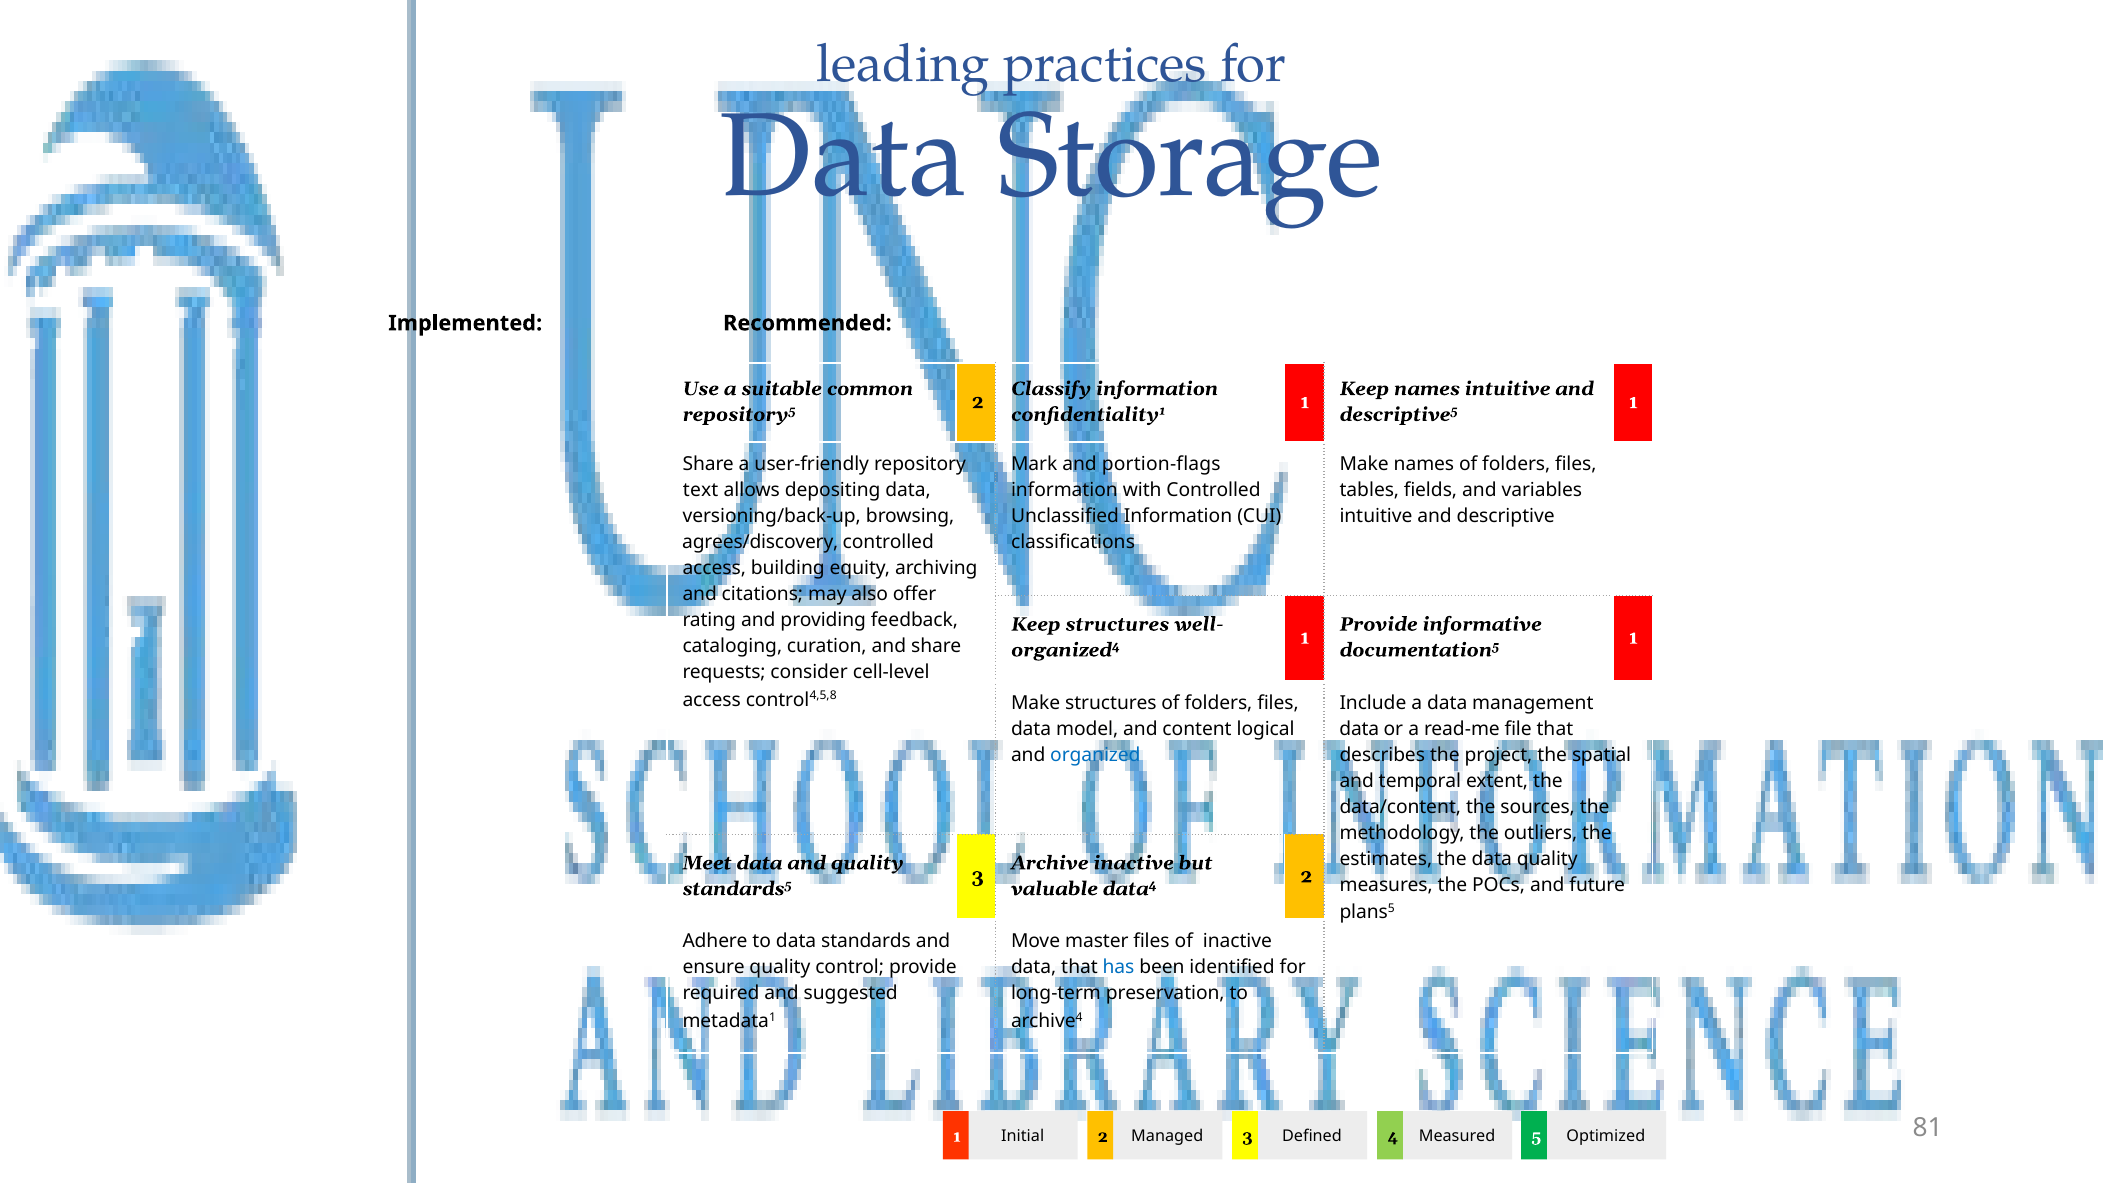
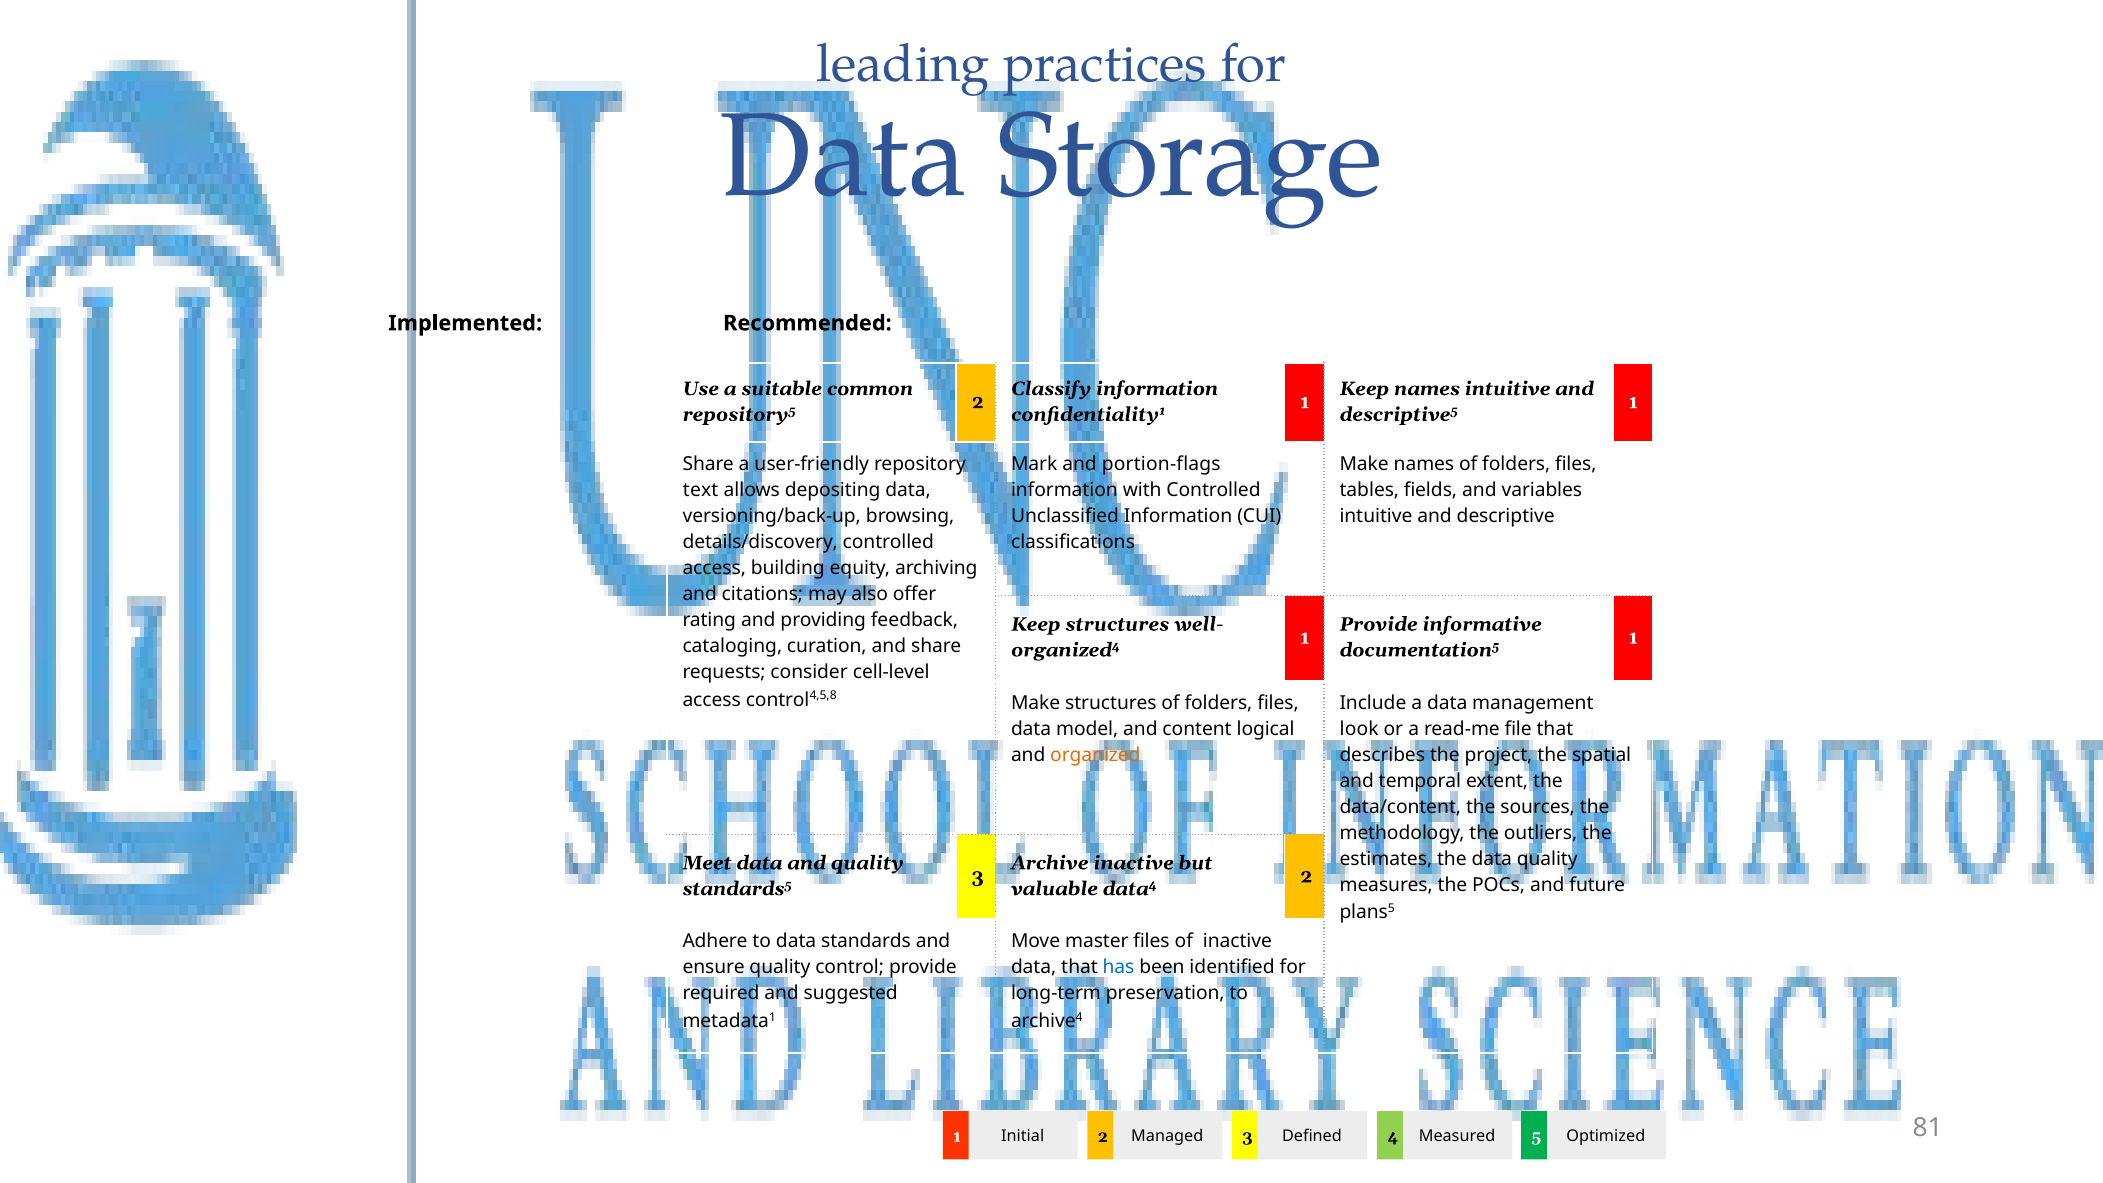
agrees/discovery: agrees/discovery -> details/discovery (760, 542)
data: data -> look (1359, 729)
organized colour: blue -> orange (1095, 755)
